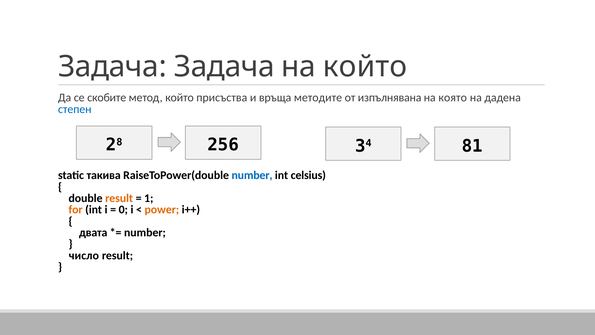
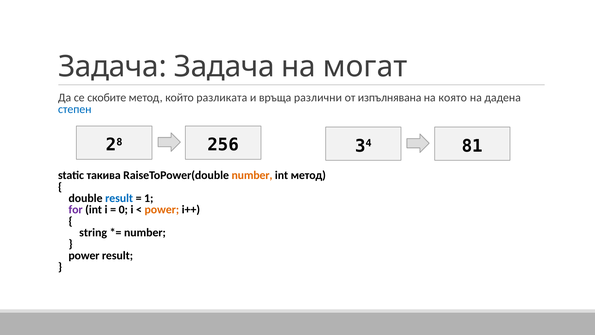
на който: който -> могат (365, 67)
присъства: присъства -> разликата (222, 98)
методите: методите -> различни (318, 98)
number colour: blue -> orange (252, 175)
int celsius: celsius -> метод (308, 175)
result colour: orange -> blue (119, 198)
for colour: orange -> purple (76, 210)
двата: двата -> string (93, 232)
число: число -> power (84, 255)
